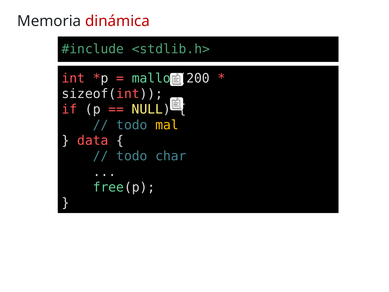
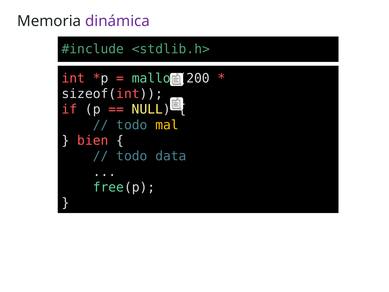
dinámica colour: red -> purple (118, 21)
data: data -> bien (93, 140)
char: char -> data (171, 156)
